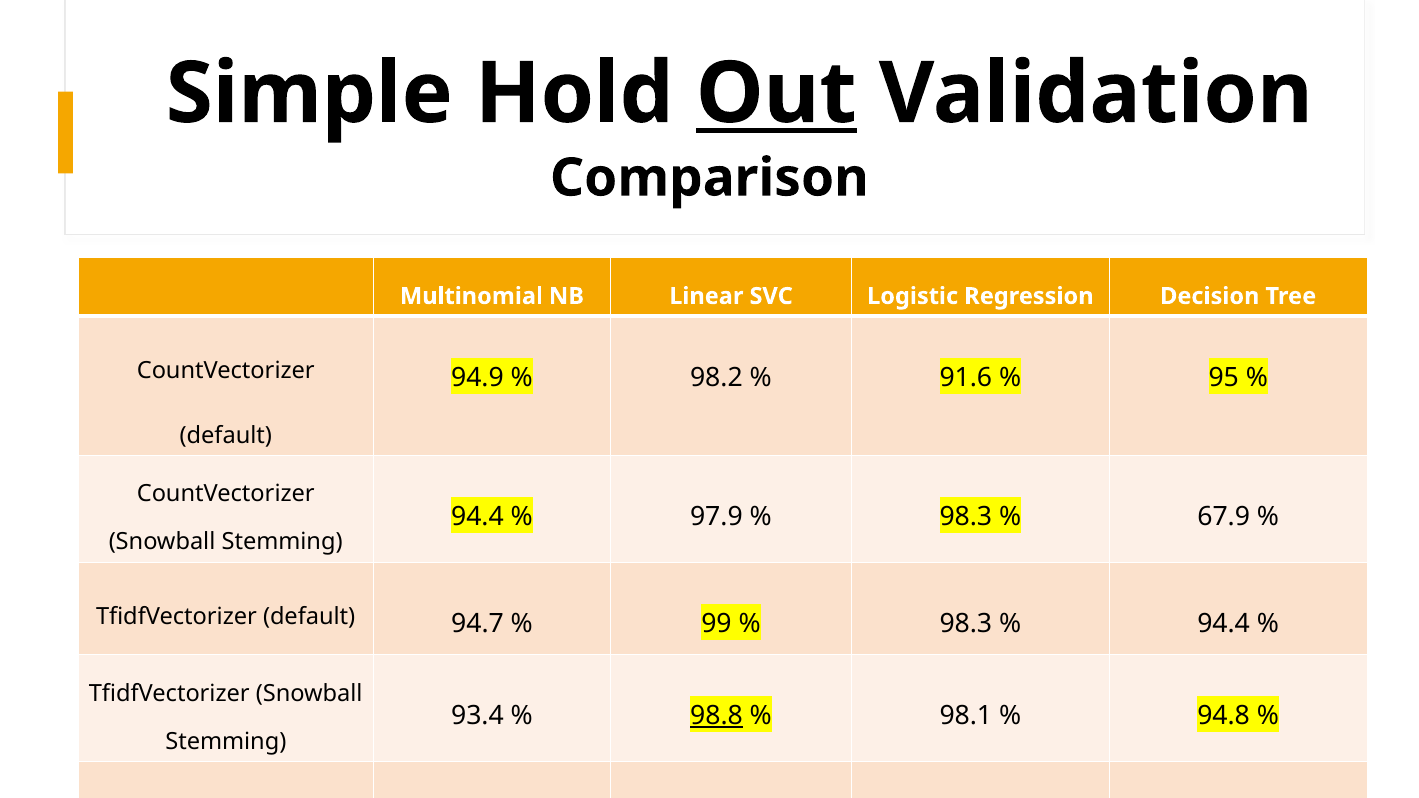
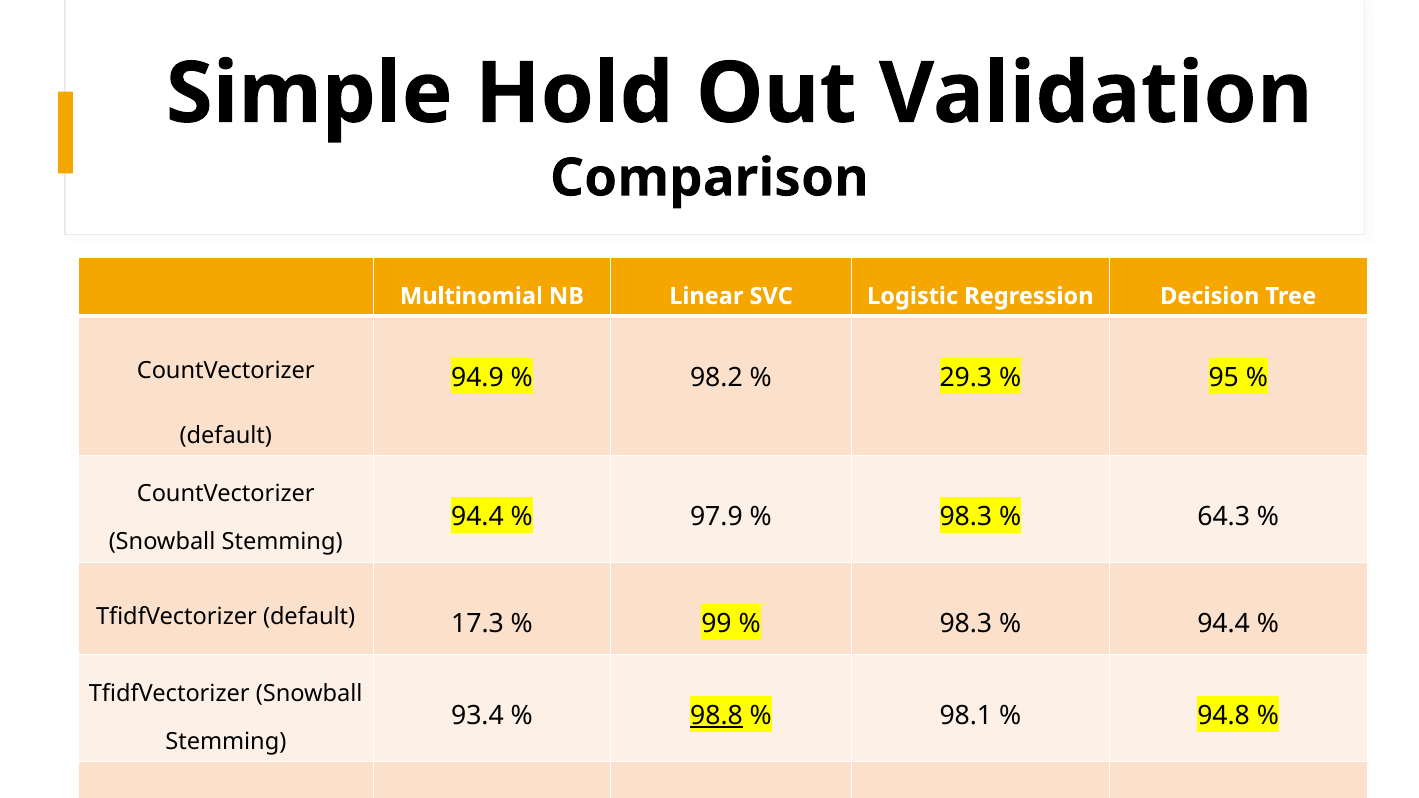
Out underline: present -> none (776, 94)
91.6: 91.6 -> 29.3 (966, 377)
67.9: 67.9 -> 64.3 (1224, 517)
default 94.7: 94.7 -> 17.3 (477, 623)
